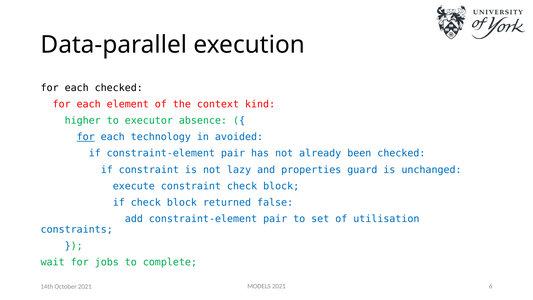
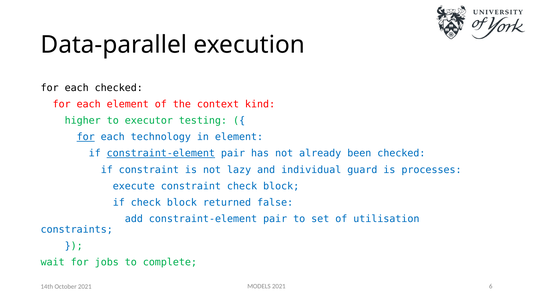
absence: absence -> testing (203, 121)
in avoided: avoided -> element (239, 137)
constraint-element underline: none -> present (161, 153)
properties: properties -> individual (311, 170)
unchanged: unchanged -> processes (432, 170)
